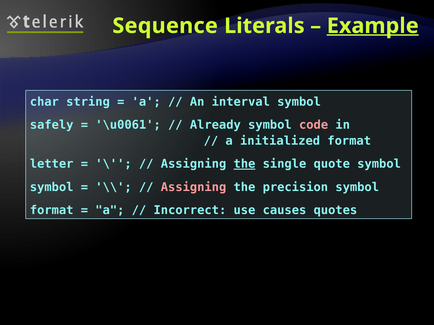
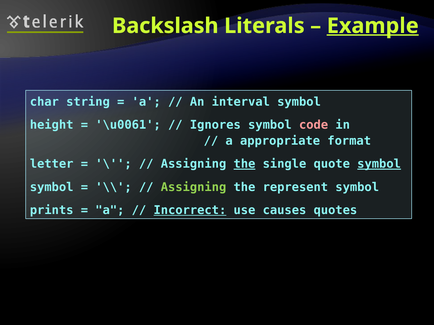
Sequence: Sequence -> Backslash (165, 26)
safely: safely -> height (52, 125)
Already: Already -> Ignores (215, 125)
initialized: initialized -> appropriate (280, 141)
symbol underline: none -> present (379, 164)
Assigning colour: pink -> light green (194, 187)
precision: precision -> represent (295, 187)
format: format -> prints (52, 211)
Incorrect underline: none -> present (190, 211)
